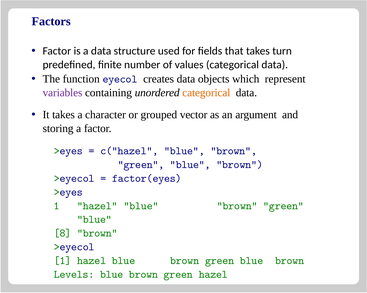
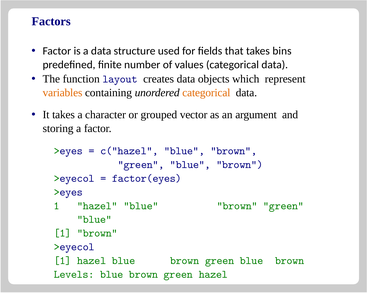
turn: turn -> bins (282, 51)
eyecol: eyecol -> layout (120, 79)
variables colour: purple -> orange (63, 93)
8: 8 -> 1 (63, 233)
